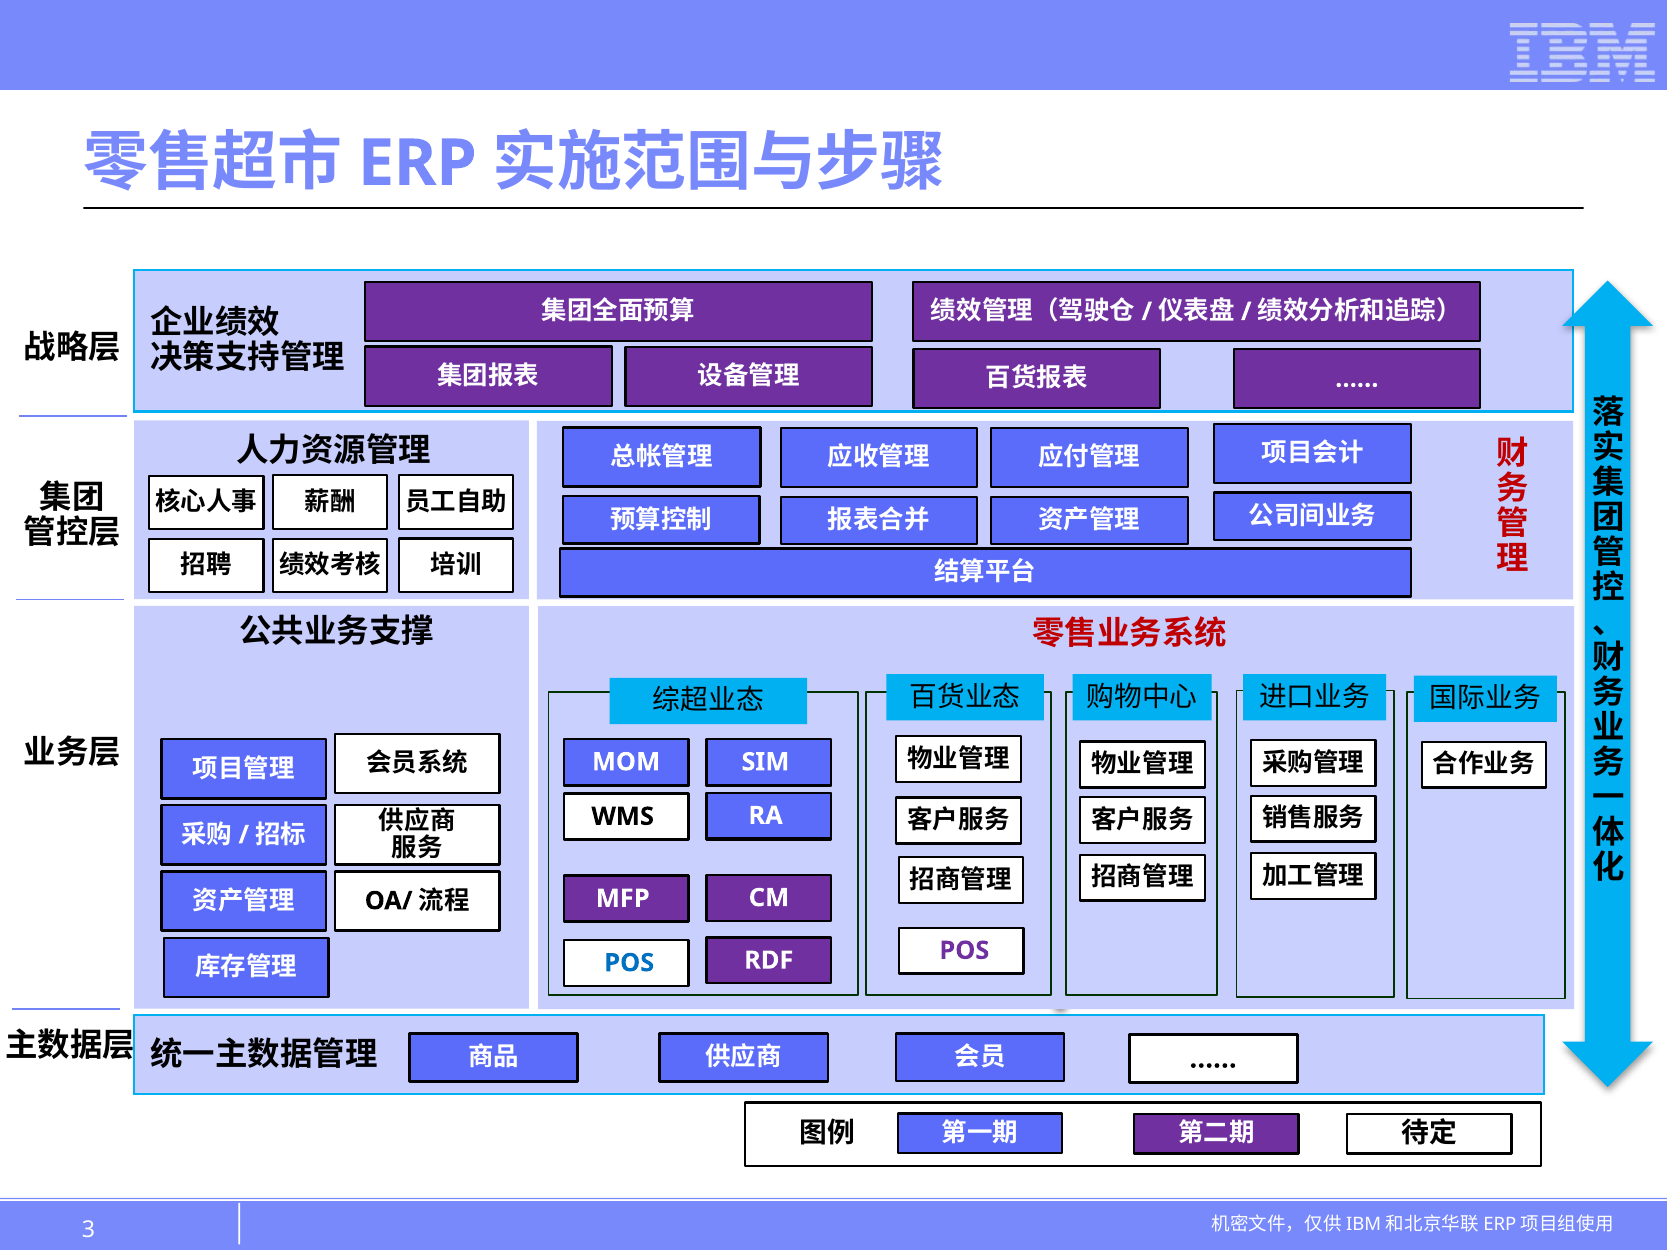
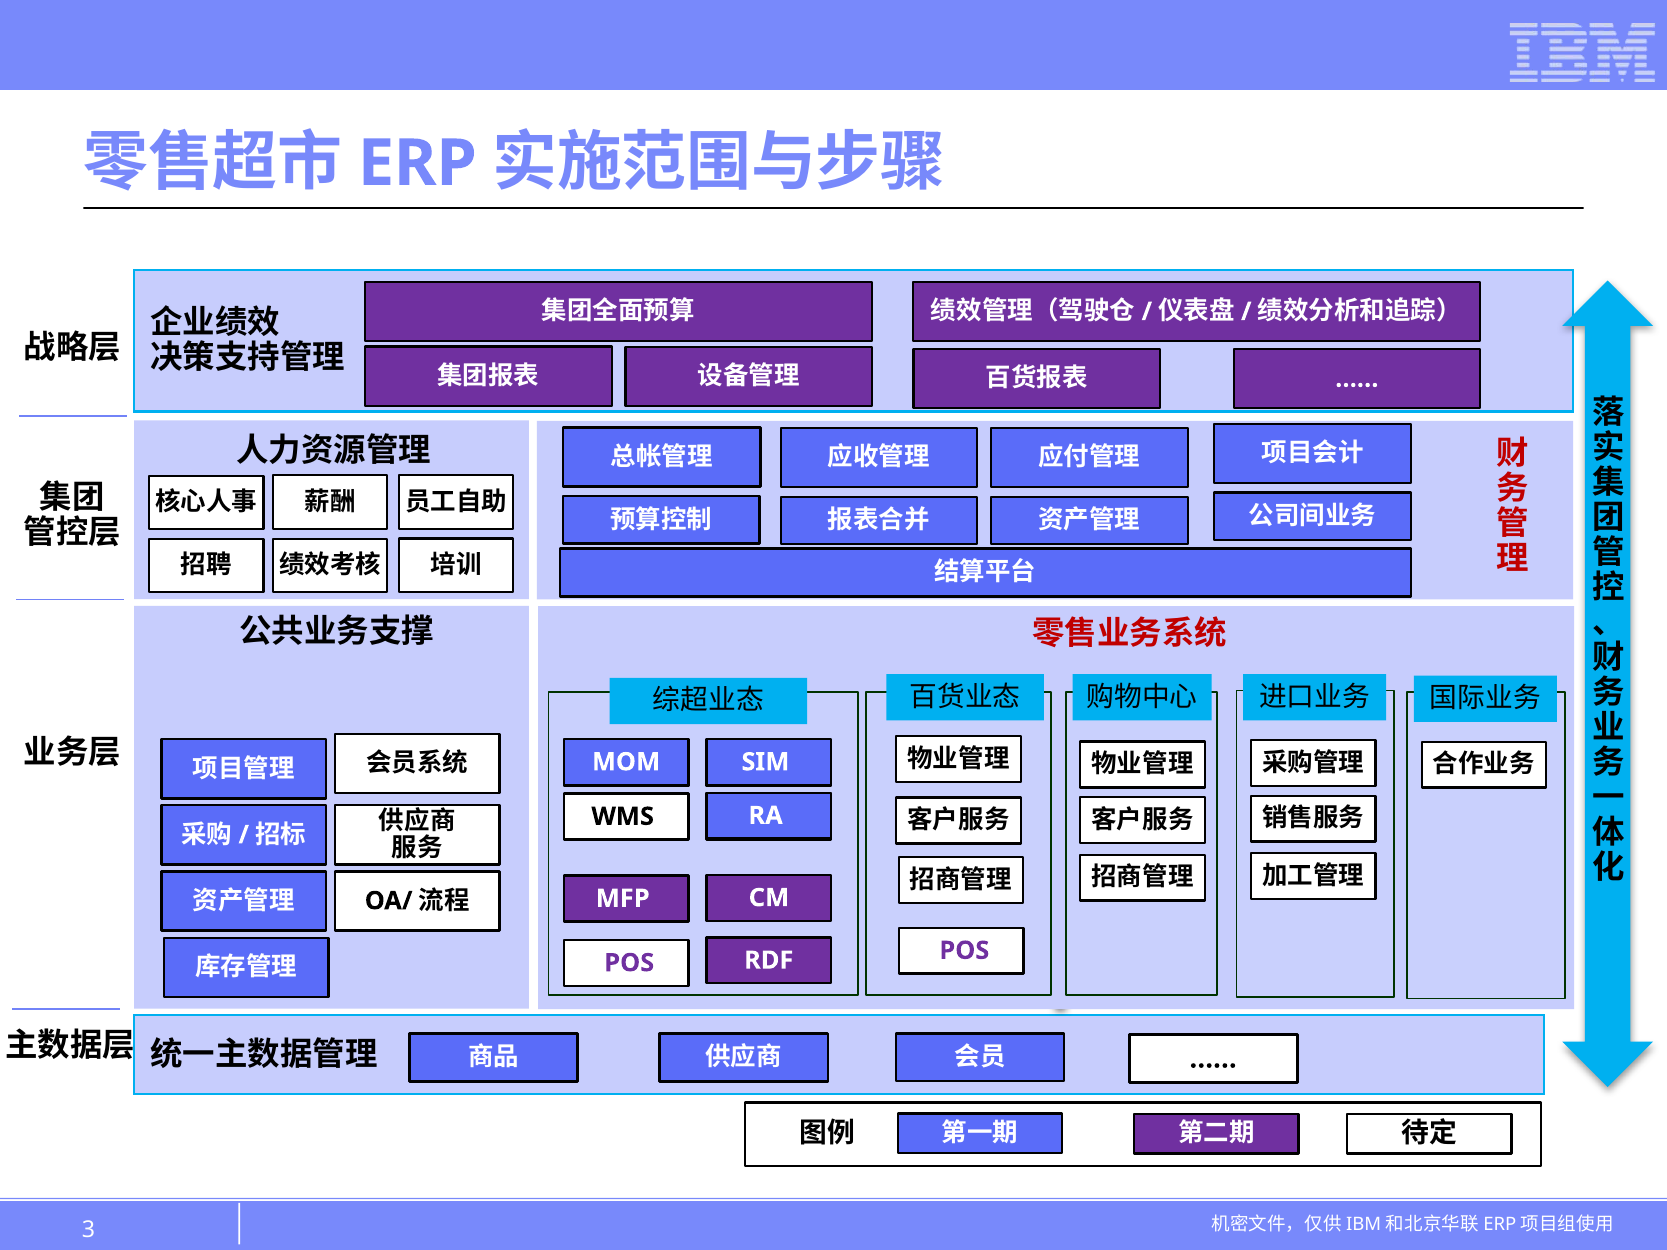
POS colour: blue -> purple (629, 963)
